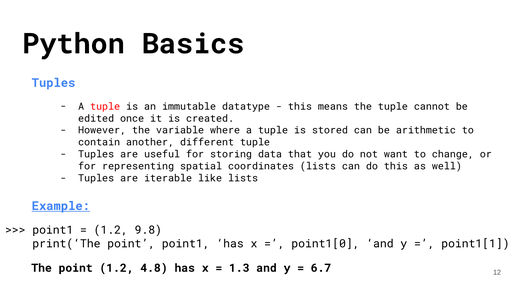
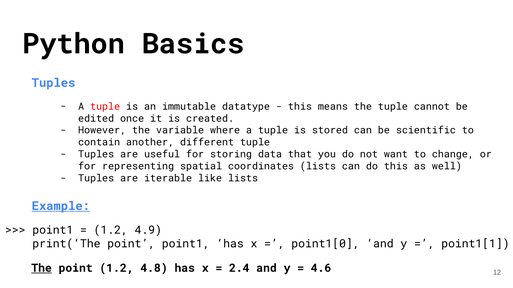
arithmetic: arithmetic -> scientific (426, 131)
9.8: 9.8 -> 4.9 (148, 231)
The underline: none -> present (42, 269)
1.3: 1.3 -> 2.4 (239, 269)
6.7: 6.7 -> 4.6 (321, 269)
